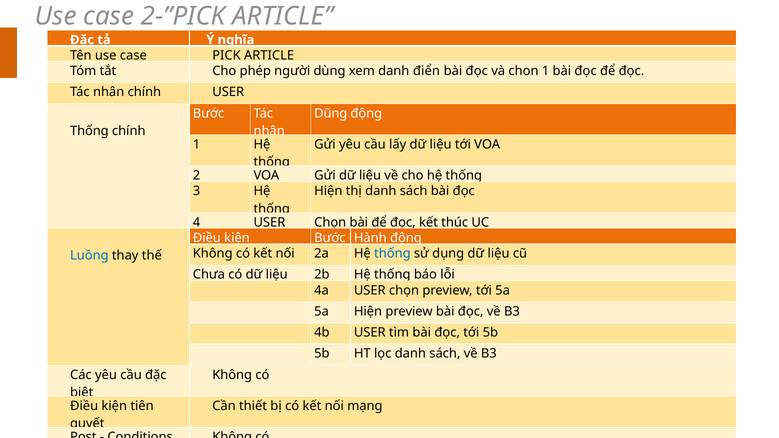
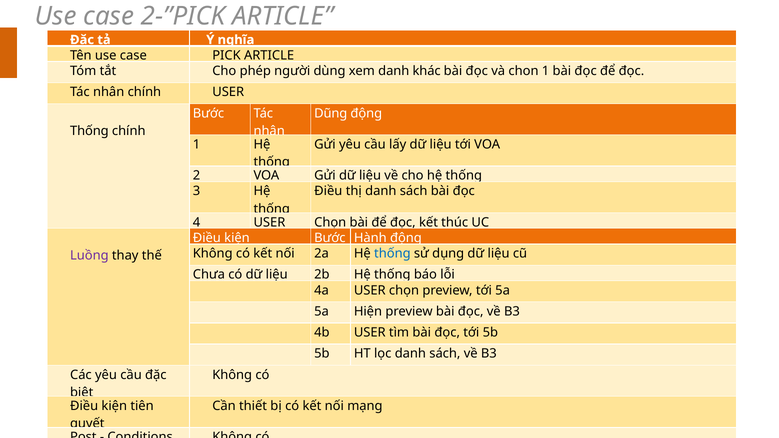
điển: điển -> khác (427, 71)
Hiện: Hiện -> Điều (328, 191)
Luồng colour: blue -> purple (89, 256)
